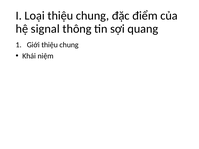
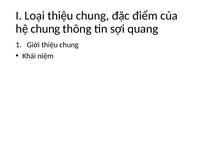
hệ signal: signal -> chung (45, 29)
